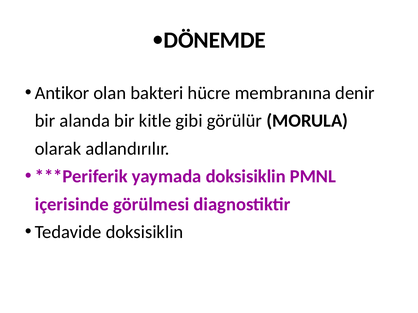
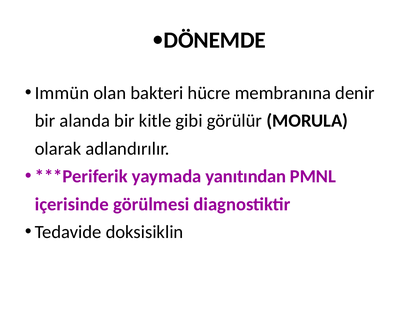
Antikor: Antikor -> Immün (62, 93)
yaymada doksisiklin: doksisiklin -> yanıtından (246, 177)
